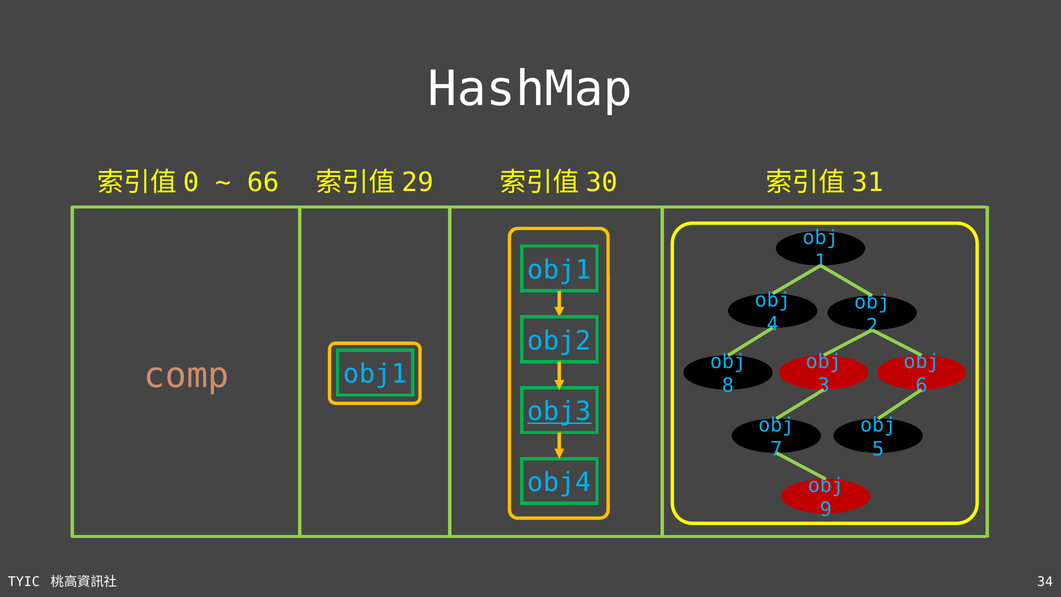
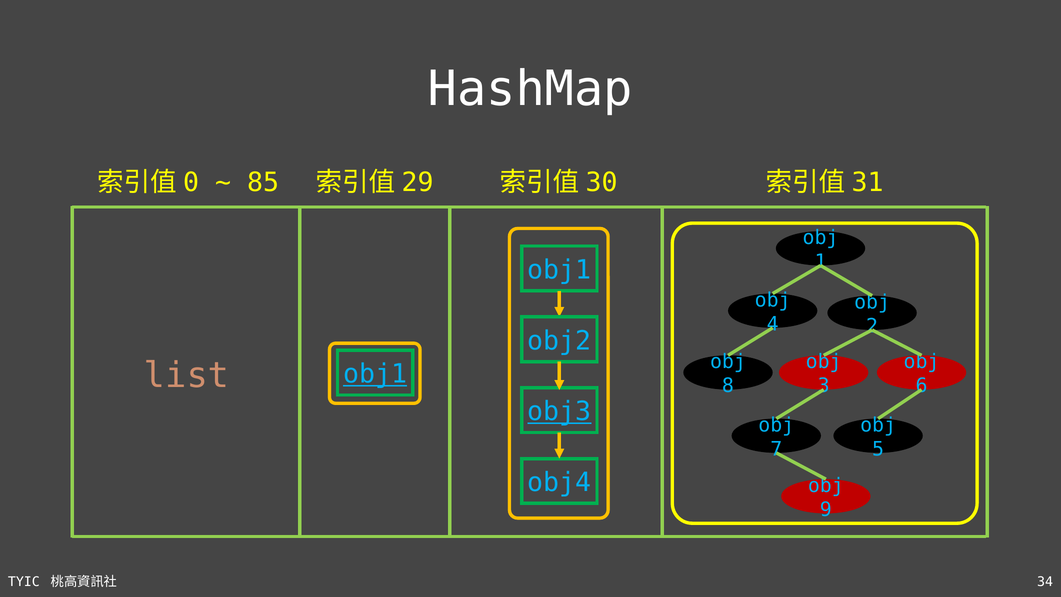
66: 66 -> 85 (263, 183)
comp: comp -> list (187, 375)
obj1 underline: none -> present (375, 374)
